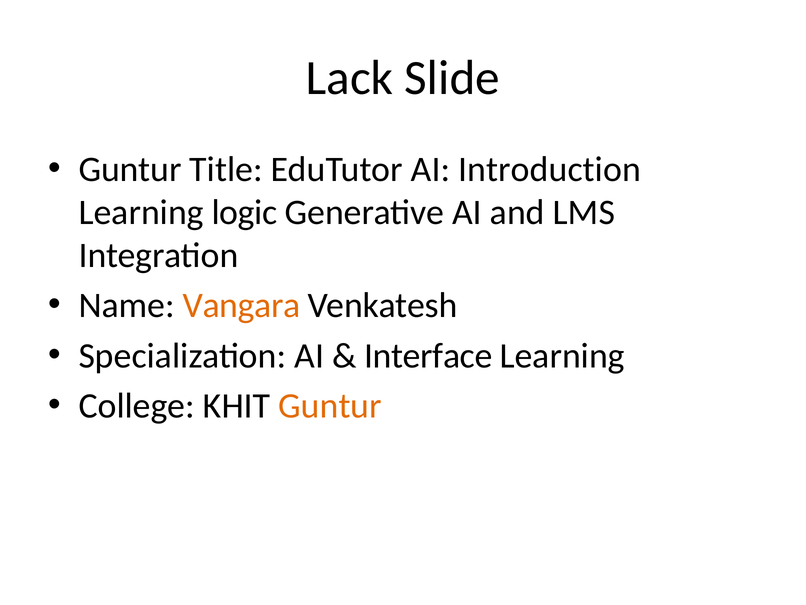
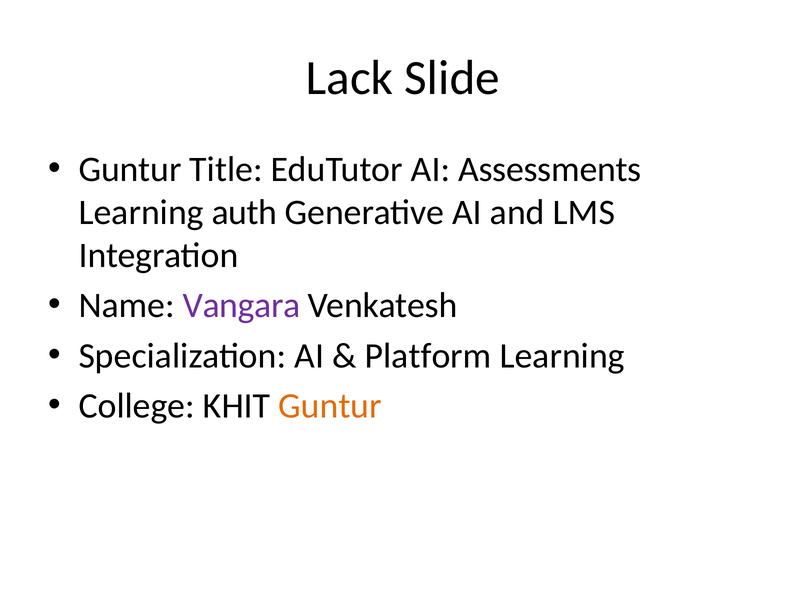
Introduction: Introduction -> Assessments (550, 169)
logic: logic -> auth (244, 212)
Vangara colour: orange -> purple (241, 305)
Interface: Interface -> Platform (428, 355)
